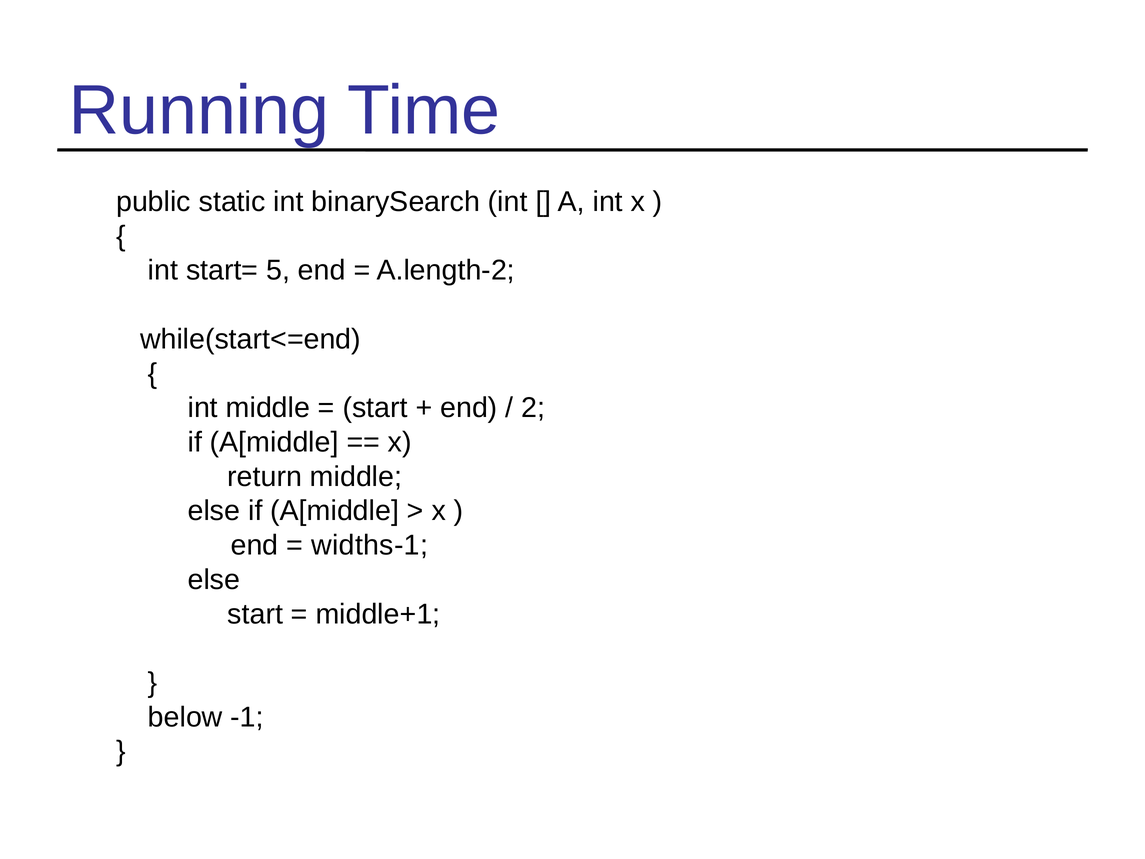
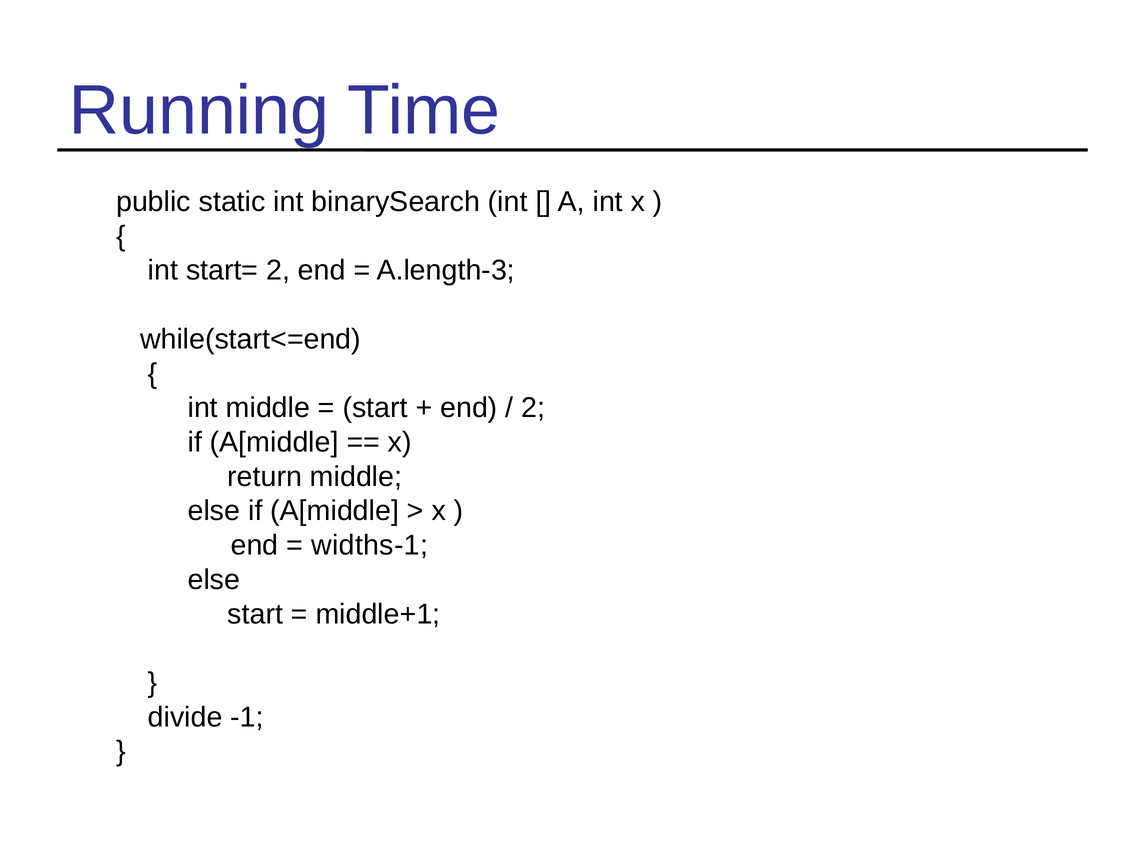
start= 5: 5 -> 2 (278, 270)
A.length-2: A.length-2 -> A.length-3 (446, 270)
below: below -> divide (185, 717)
